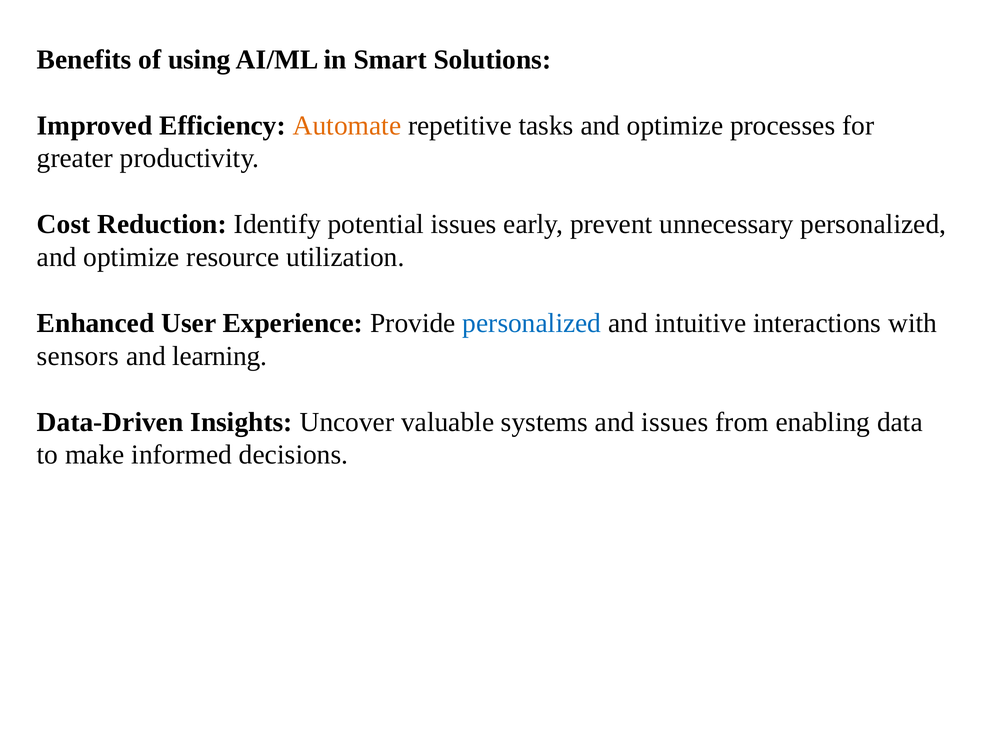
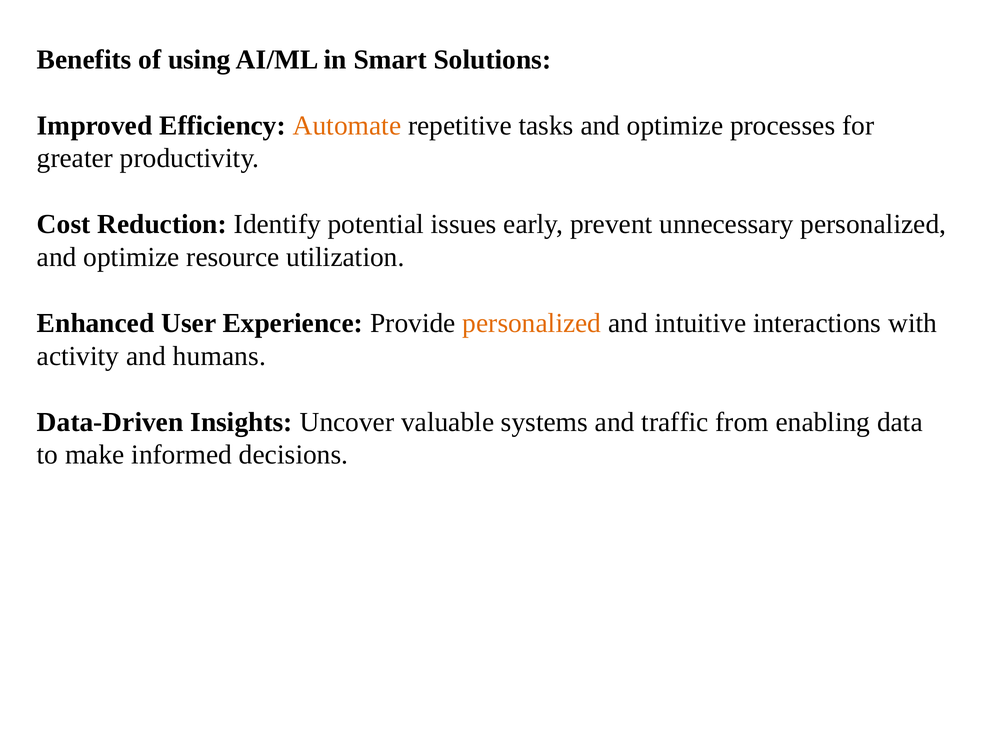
personalized colour: blue -> orange (532, 323)
sensors: sensors -> activity (78, 356)
learning: learning -> humans (219, 356)
and issues: issues -> traffic (675, 422)
